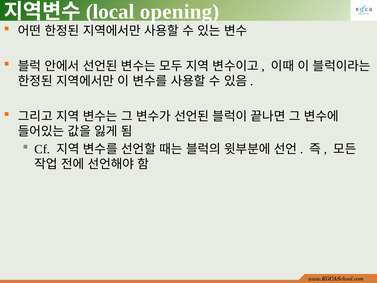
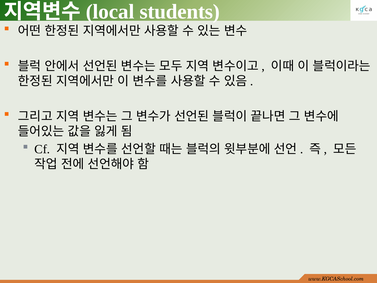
opening: opening -> students (180, 12)
